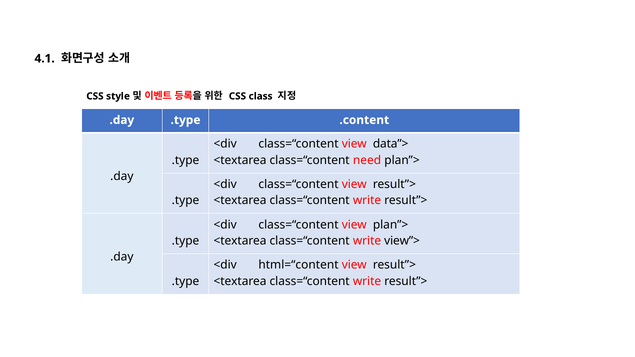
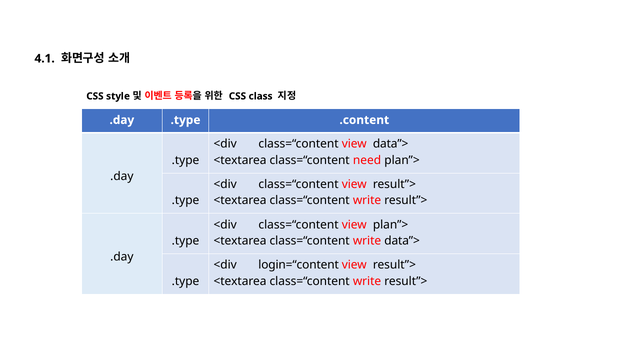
write view”>: view”> -> data”> (402, 241)
html=“content: html=“content -> login=“content (299, 265)
